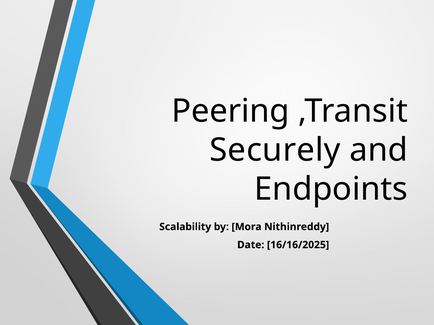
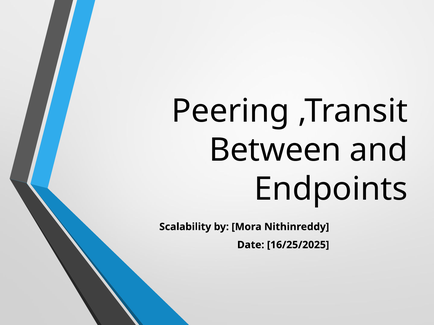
Securely: Securely -> Between (275, 150)
16/16/2025: 16/16/2025 -> 16/25/2025 (298, 245)
